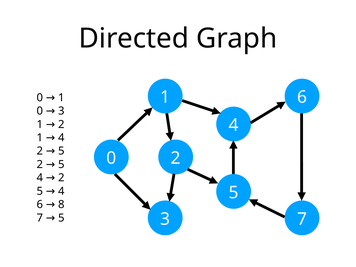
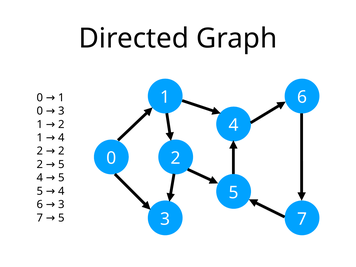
5: 5 -> 2 (61, 151)
2: 2 -> 5 (61, 178)
6 8: 8 -> 3 (61, 204)
